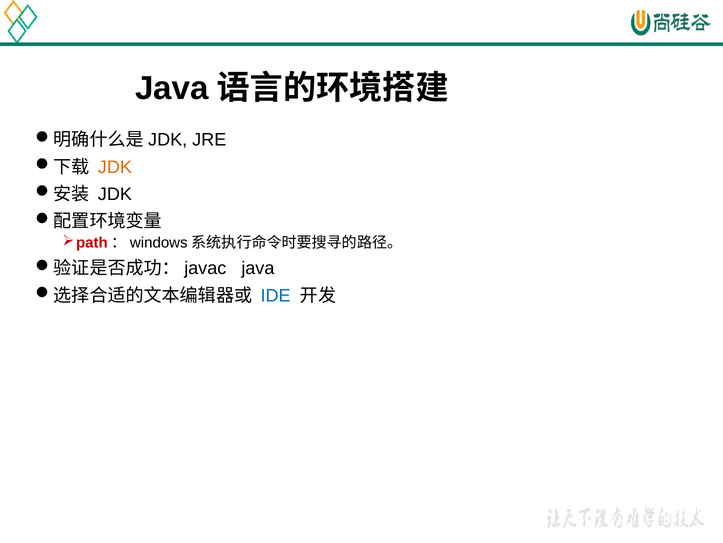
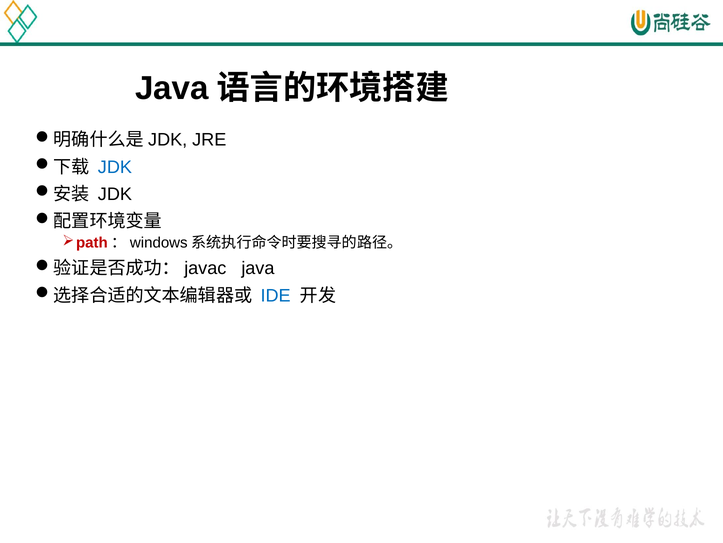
JDK colour: orange -> blue (115, 167)
